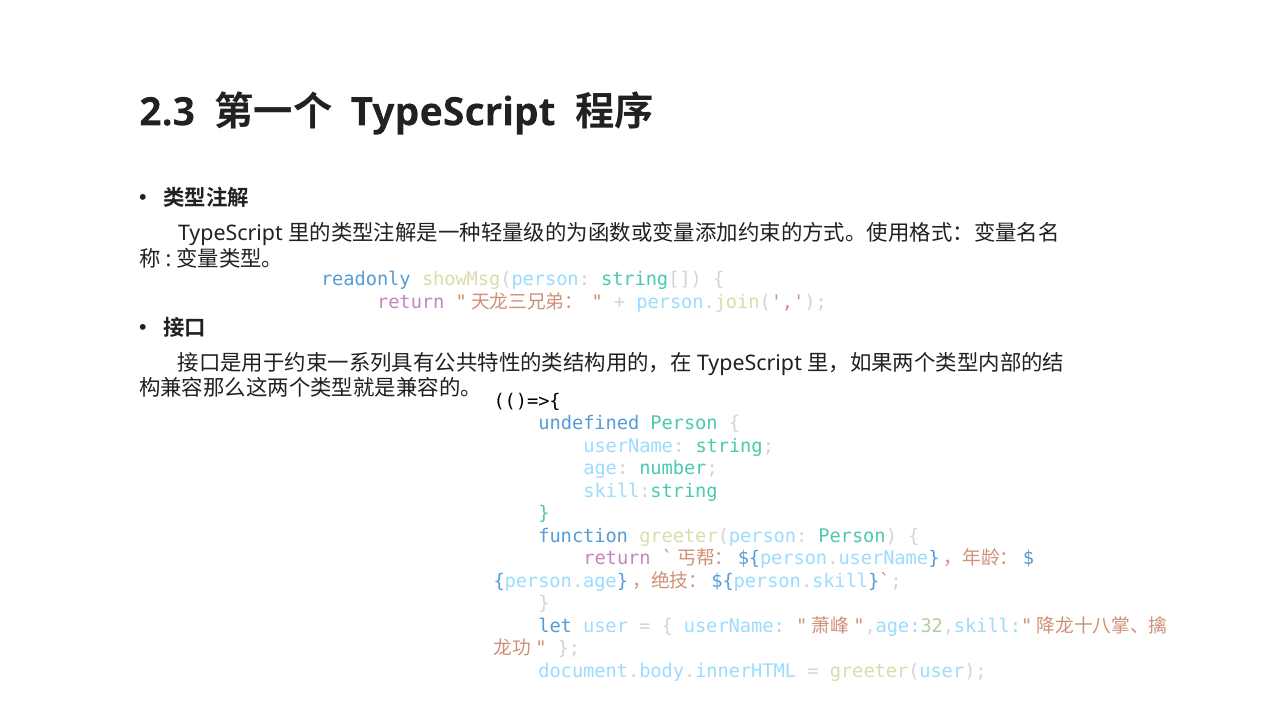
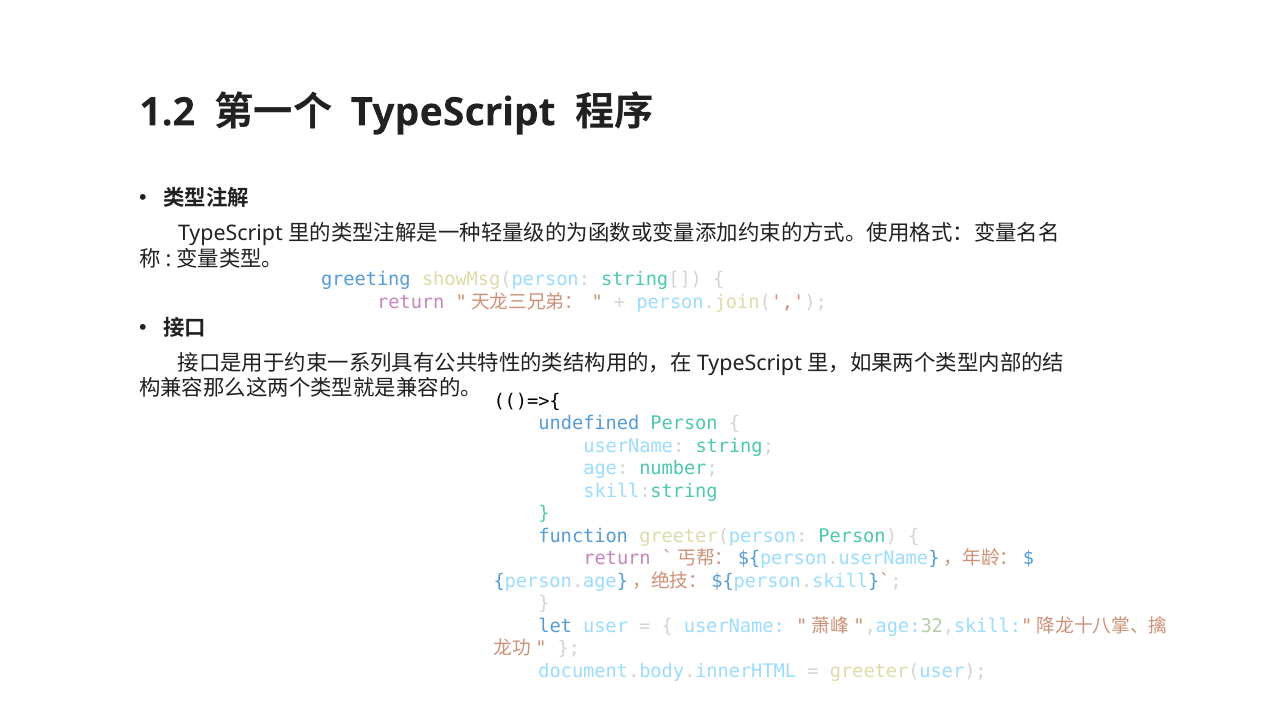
2.3: 2.3 -> 1.2 (167, 112)
readonly: readonly -> greeting (366, 279)
